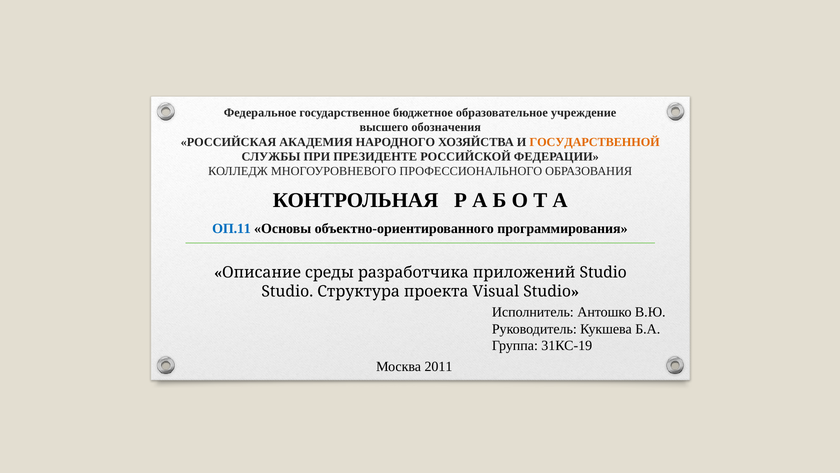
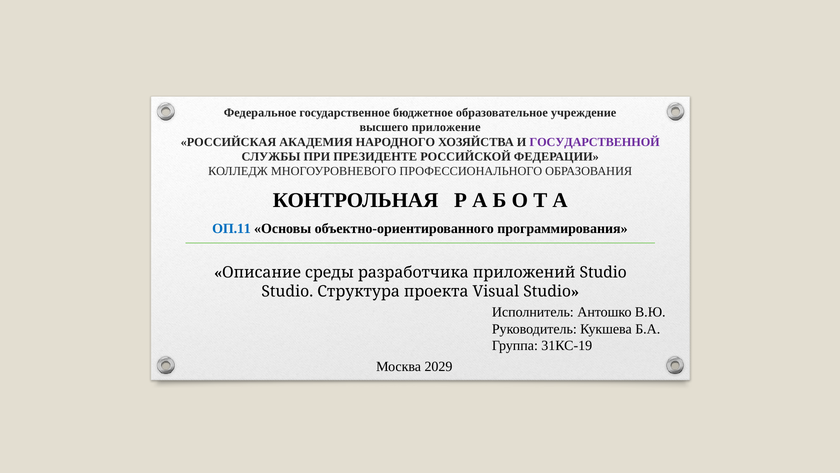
обозначения: обозначения -> приложение (446, 127)
ГОСУДАРСТВЕННОЙ colour: orange -> purple (595, 142)
2011: 2011 -> 2029 (438, 366)
